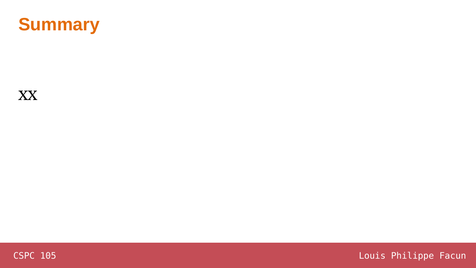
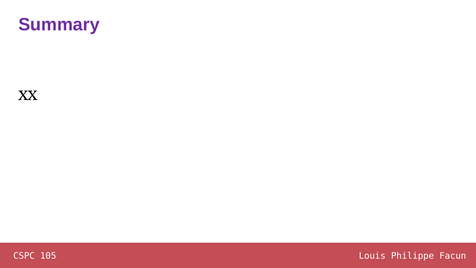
Summary colour: orange -> purple (59, 25)
